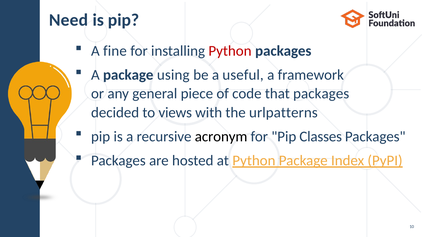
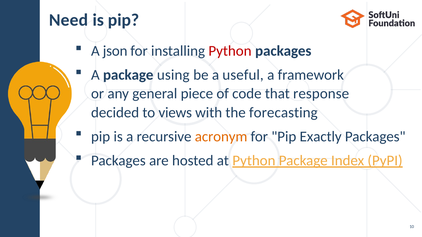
fine: fine -> json (115, 51)
that packages: packages -> response (321, 94)
urlpatterns: urlpatterns -> forecasting (283, 113)
acronym colour: black -> orange (221, 137)
Classes: Classes -> Exactly (321, 137)
